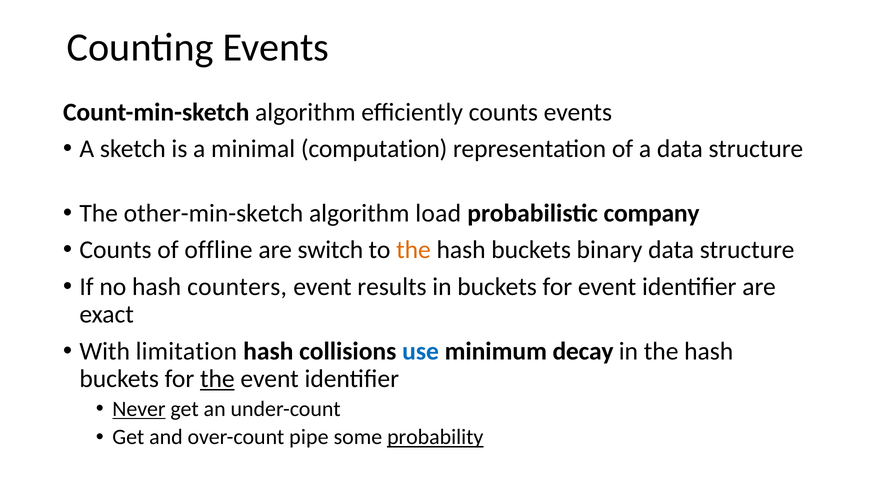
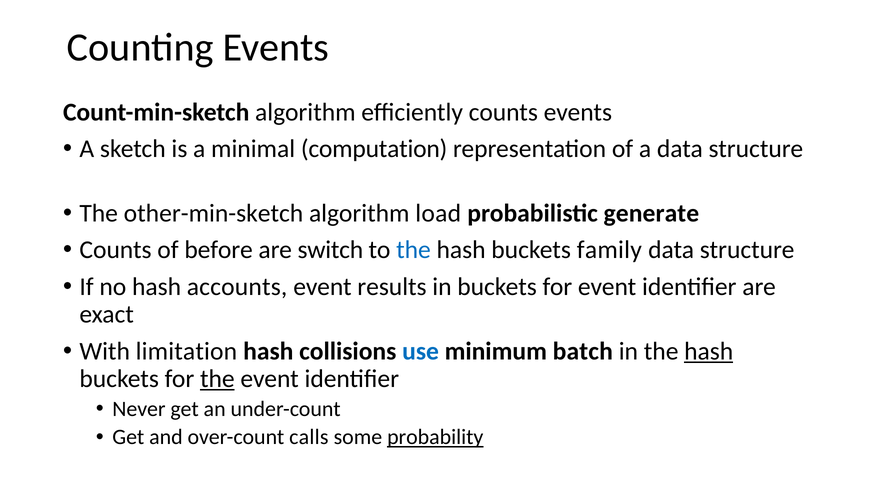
company: company -> generate (651, 213)
offline: offline -> before (219, 250)
the colour: orange -> blue (414, 250)
binary: binary -> family (609, 250)
counters: counters -> accounts (237, 287)
decay: decay -> batch (583, 351)
hash underline: none -> present (709, 351)
Never underline: present -> none (139, 409)
pipe: pipe -> calls (309, 437)
